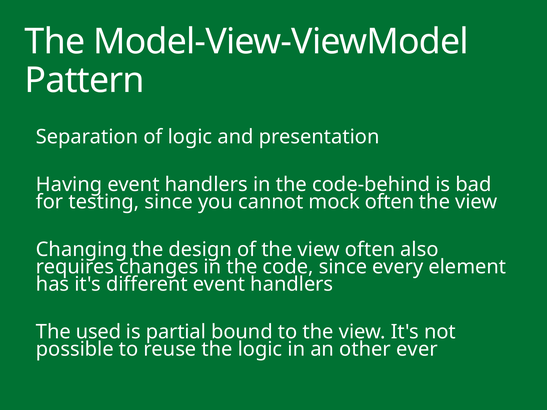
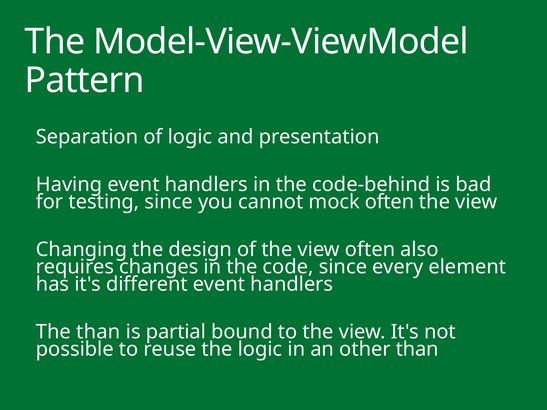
The used: used -> than (98, 332)
other ever: ever -> than (417, 349)
